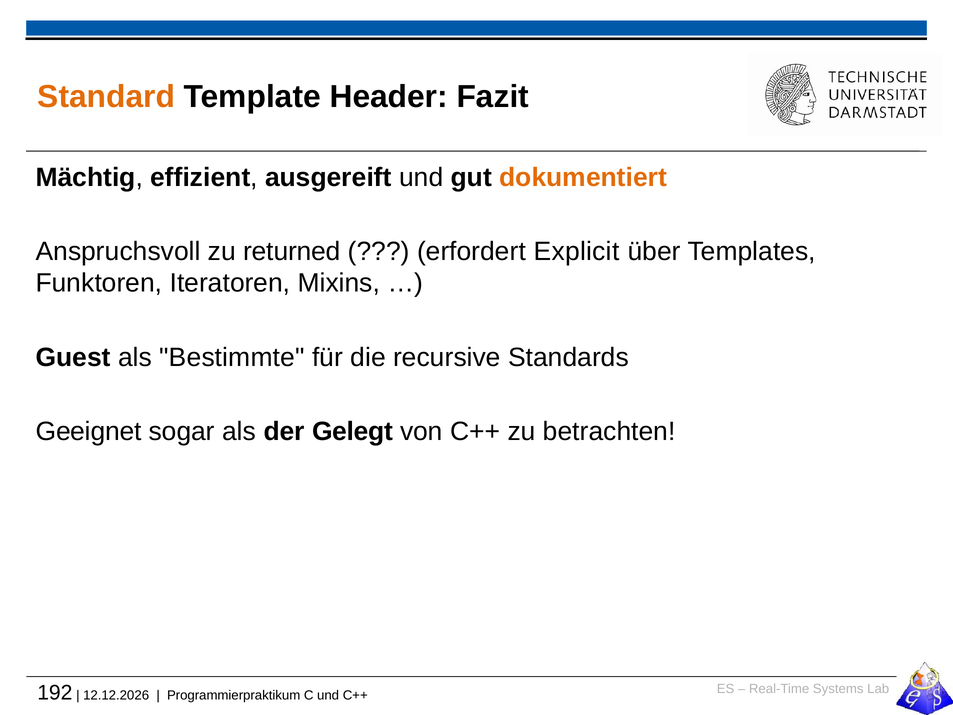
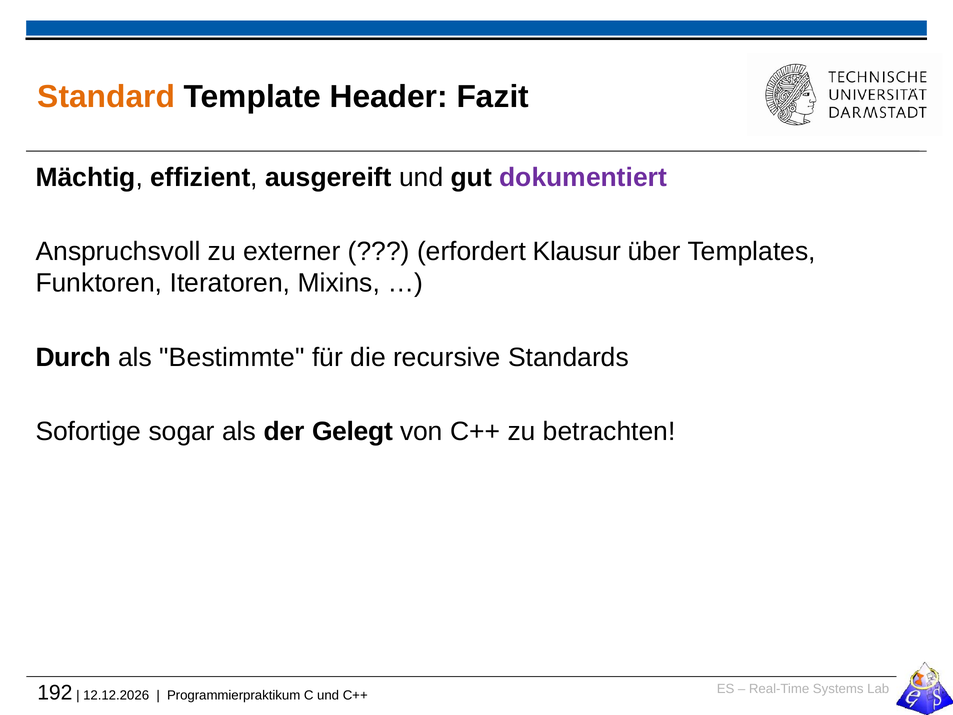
dokumentiert colour: orange -> purple (583, 177)
returned: returned -> externer (292, 251)
Explicit: Explicit -> Klausur (577, 251)
Guest: Guest -> Durch (73, 357)
Geeignet: Geeignet -> Sofortige (88, 431)
